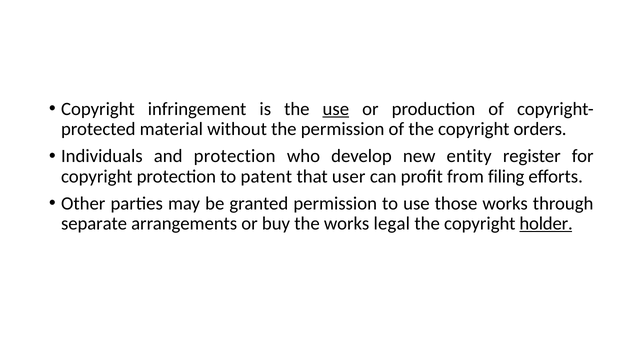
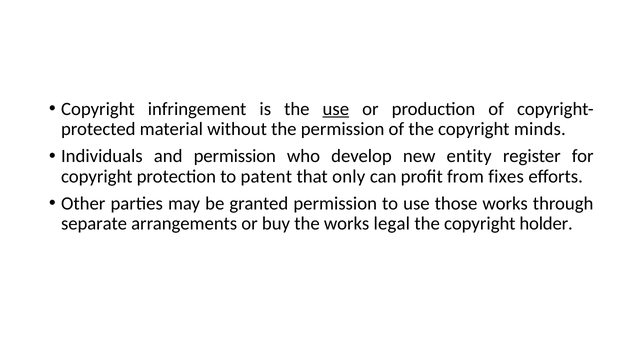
orders: orders -> minds (540, 129)
and protection: protection -> permission (235, 156)
user: user -> only (349, 176)
filing: filing -> fixes (506, 176)
holder underline: present -> none (546, 223)
